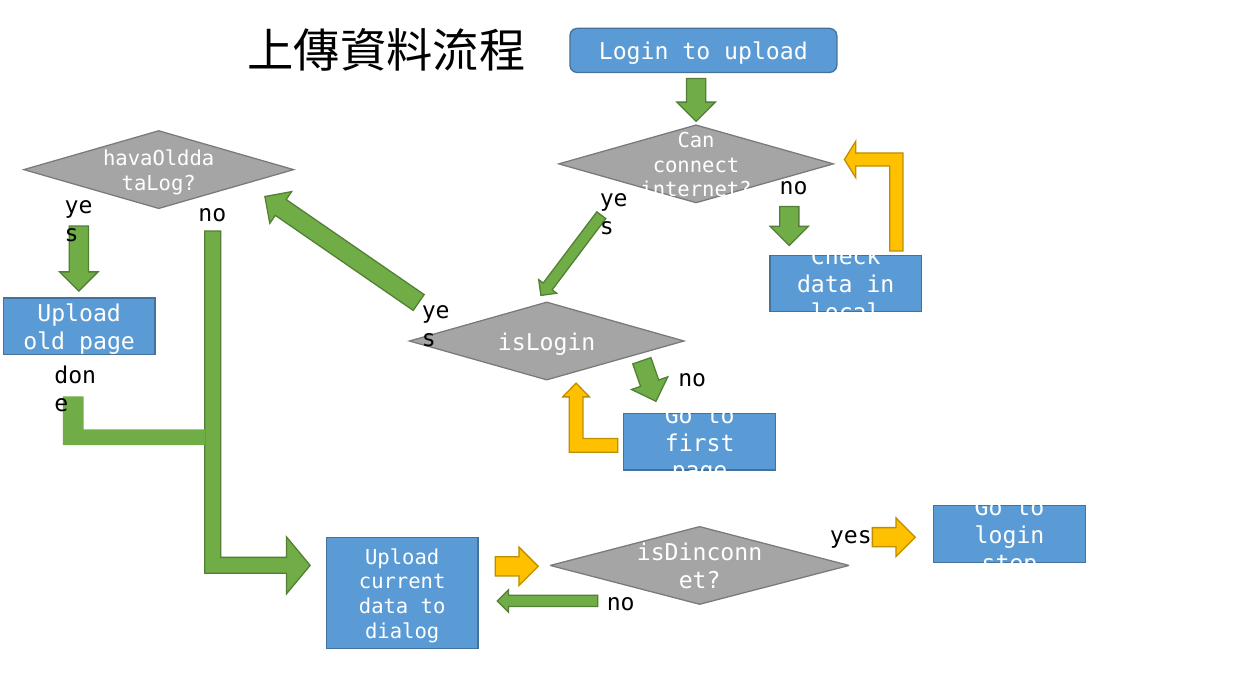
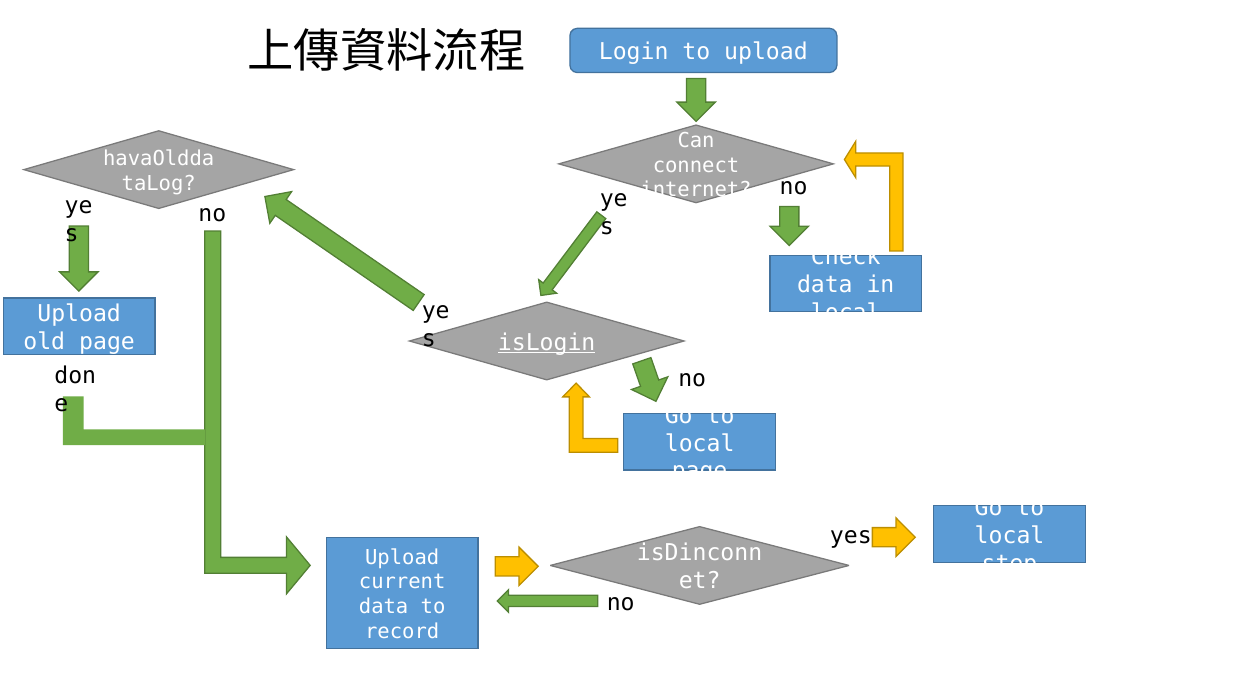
isLogin underline: none -> present (547, 342)
first: first -> local (700, 443)
login: login -> local (1010, 535)
dialog: dialog -> record (402, 631)
